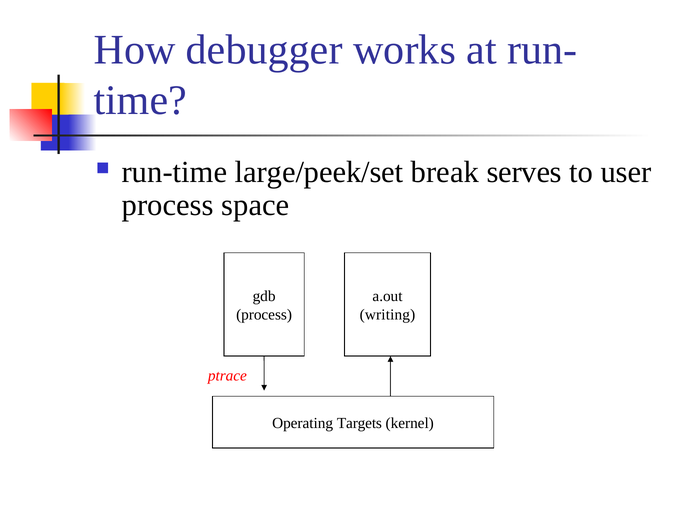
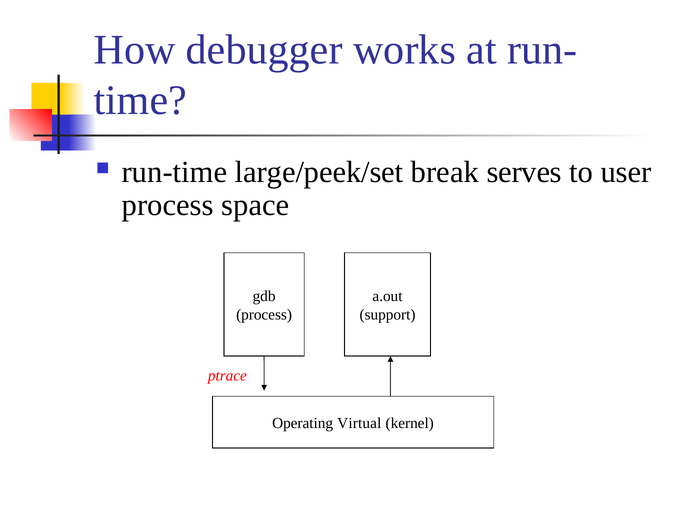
writing: writing -> support (388, 315)
Targets: Targets -> Virtual (359, 423)
